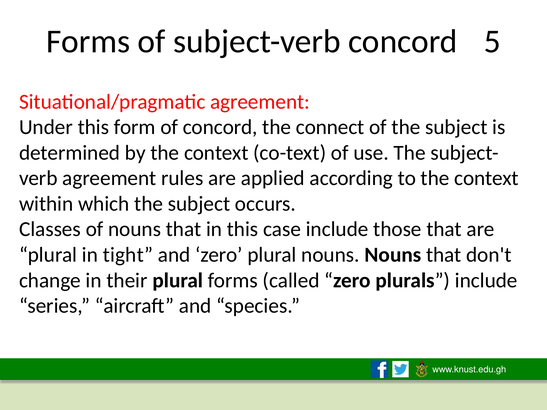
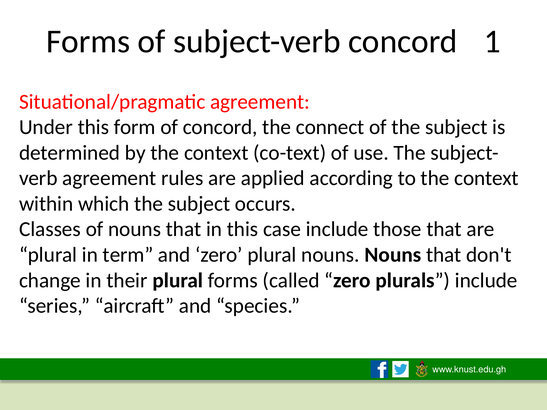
5: 5 -> 1 (492, 42)
tight: tight -> term (128, 255)
